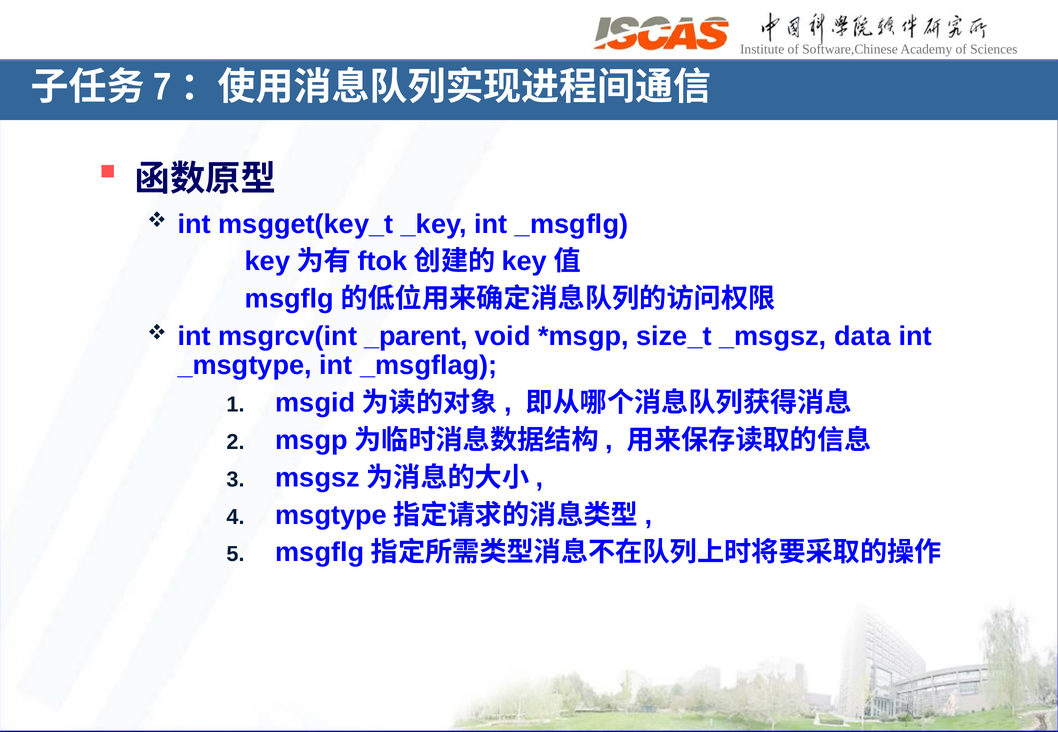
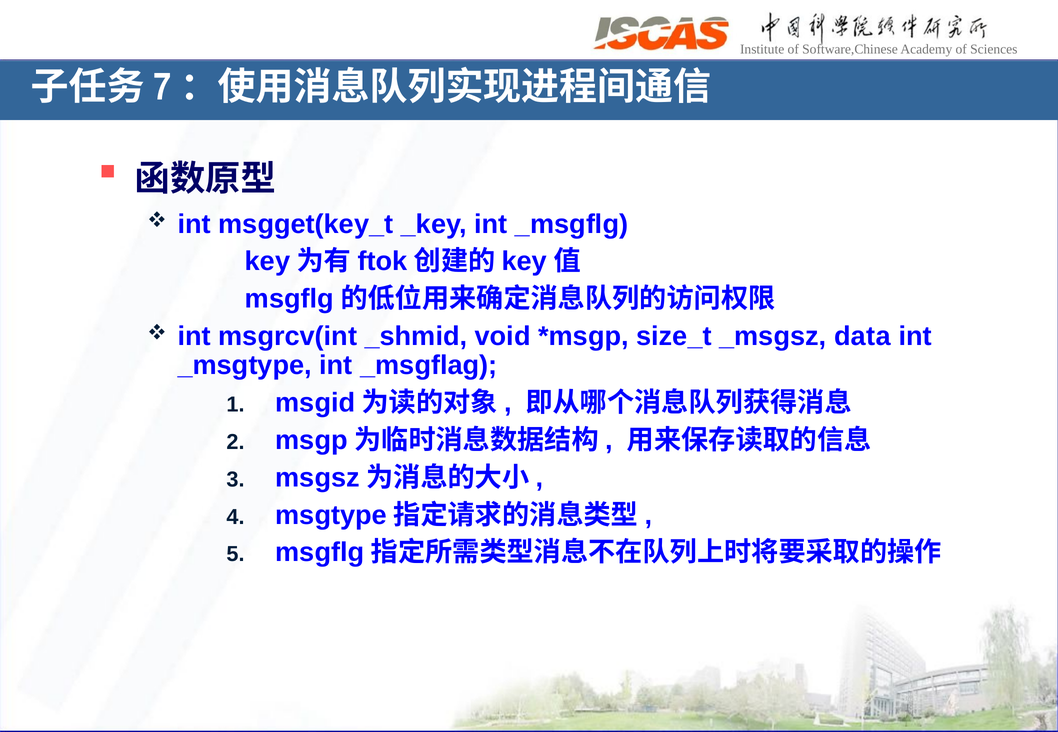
_parent: _parent -> _shmid (416, 336)
